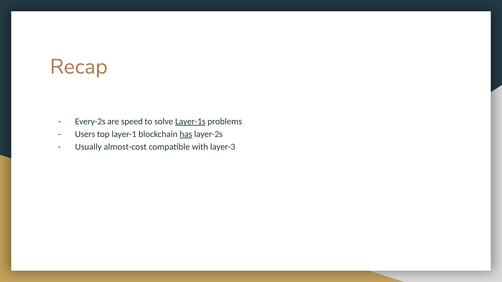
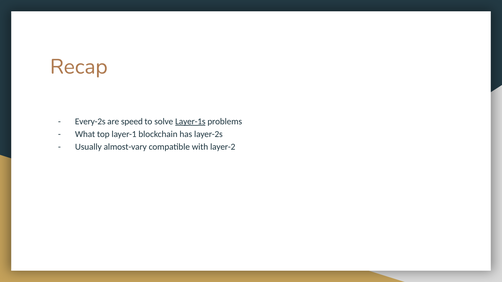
Users: Users -> What (85, 134)
has underline: present -> none (186, 134)
almost-cost: almost-cost -> almost-vary (125, 147)
layer-3: layer-3 -> layer-2 (223, 147)
